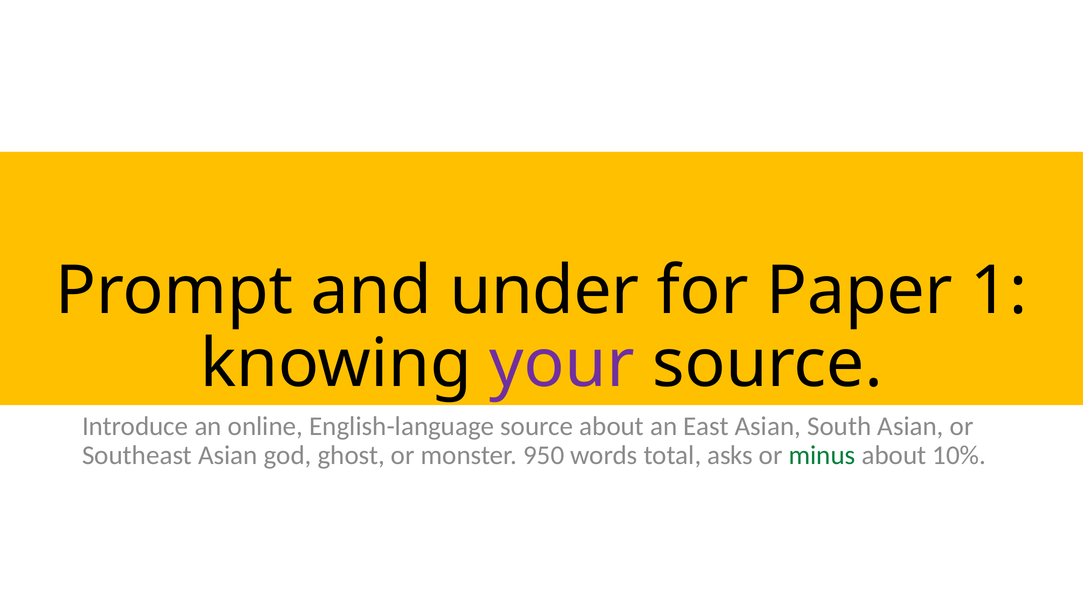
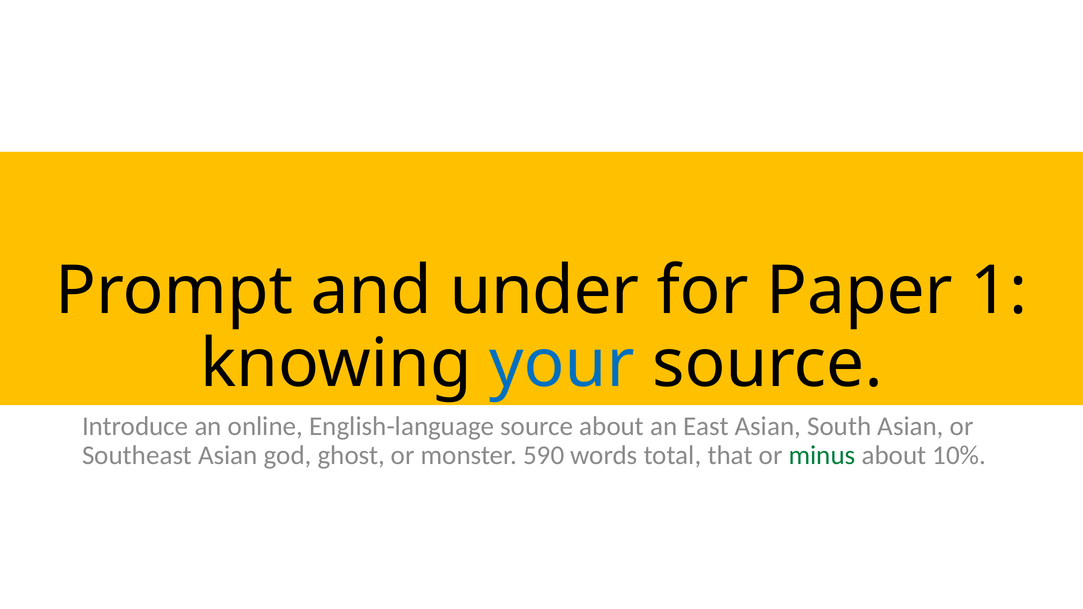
your colour: purple -> blue (562, 364)
950: 950 -> 590 (544, 455)
asks: asks -> that (730, 455)
